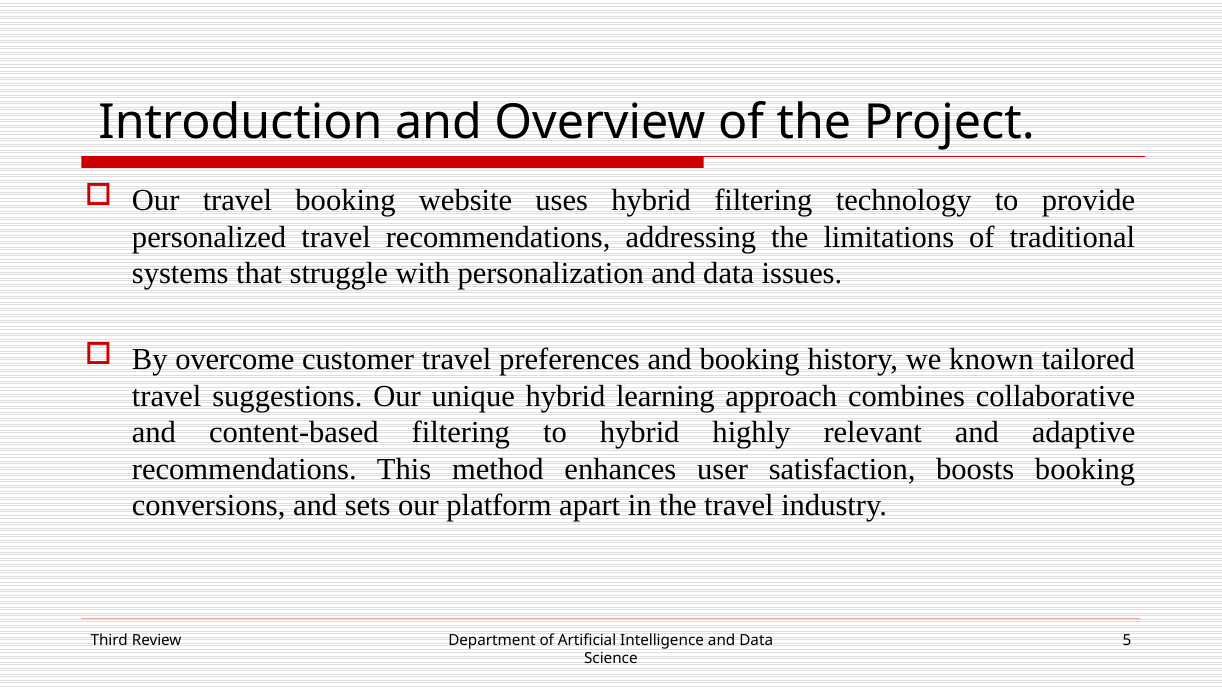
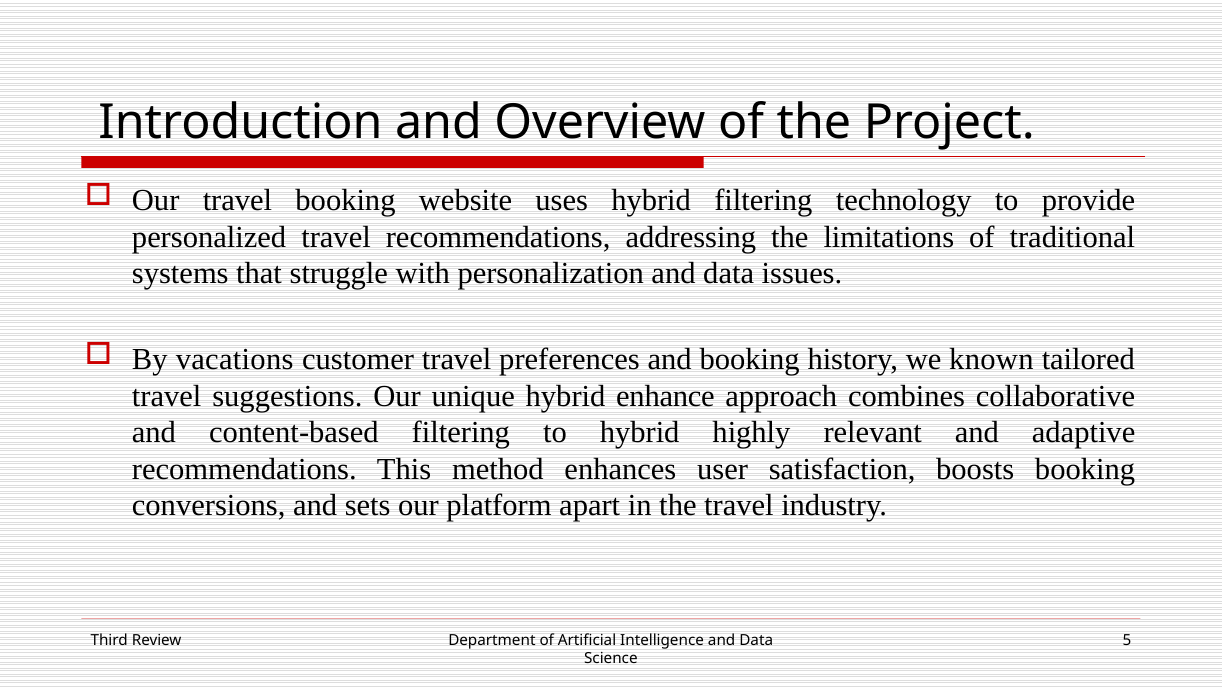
overcome: overcome -> vacations (235, 360)
learning: learning -> enhance (665, 396)
